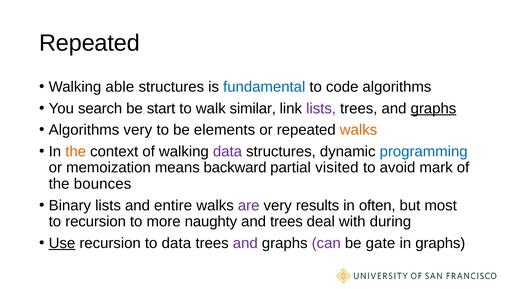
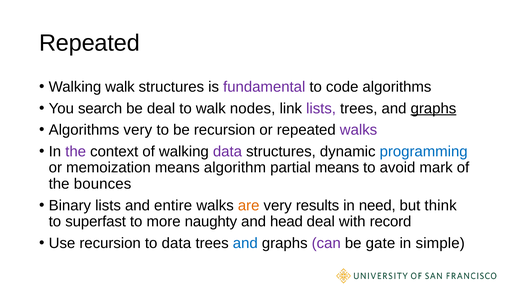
Walking able: able -> walk (120, 87)
fundamental colour: blue -> purple (264, 87)
be start: start -> deal (161, 108)
similar: similar -> nodes (253, 108)
be elements: elements -> recursion (225, 130)
walks colour: orange -> purple (359, 130)
the colour: orange -> purple (76, 151)
backward: backward -> algorithm (235, 167)
partial visited: visited -> means (337, 167)
are colour: purple -> orange (249, 205)
often: often -> need (377, 205)
most: most -> think (441, 205)
to recursion: recursion -> superfast (96, 221)
and trees: trees -> head (286, 221)
during: during -> record (391, 221)
Use underline: present -> none (62, 243)
and colour: purple -> blue (245, 243)
in graphs: graphs -> simple (440, 243)
